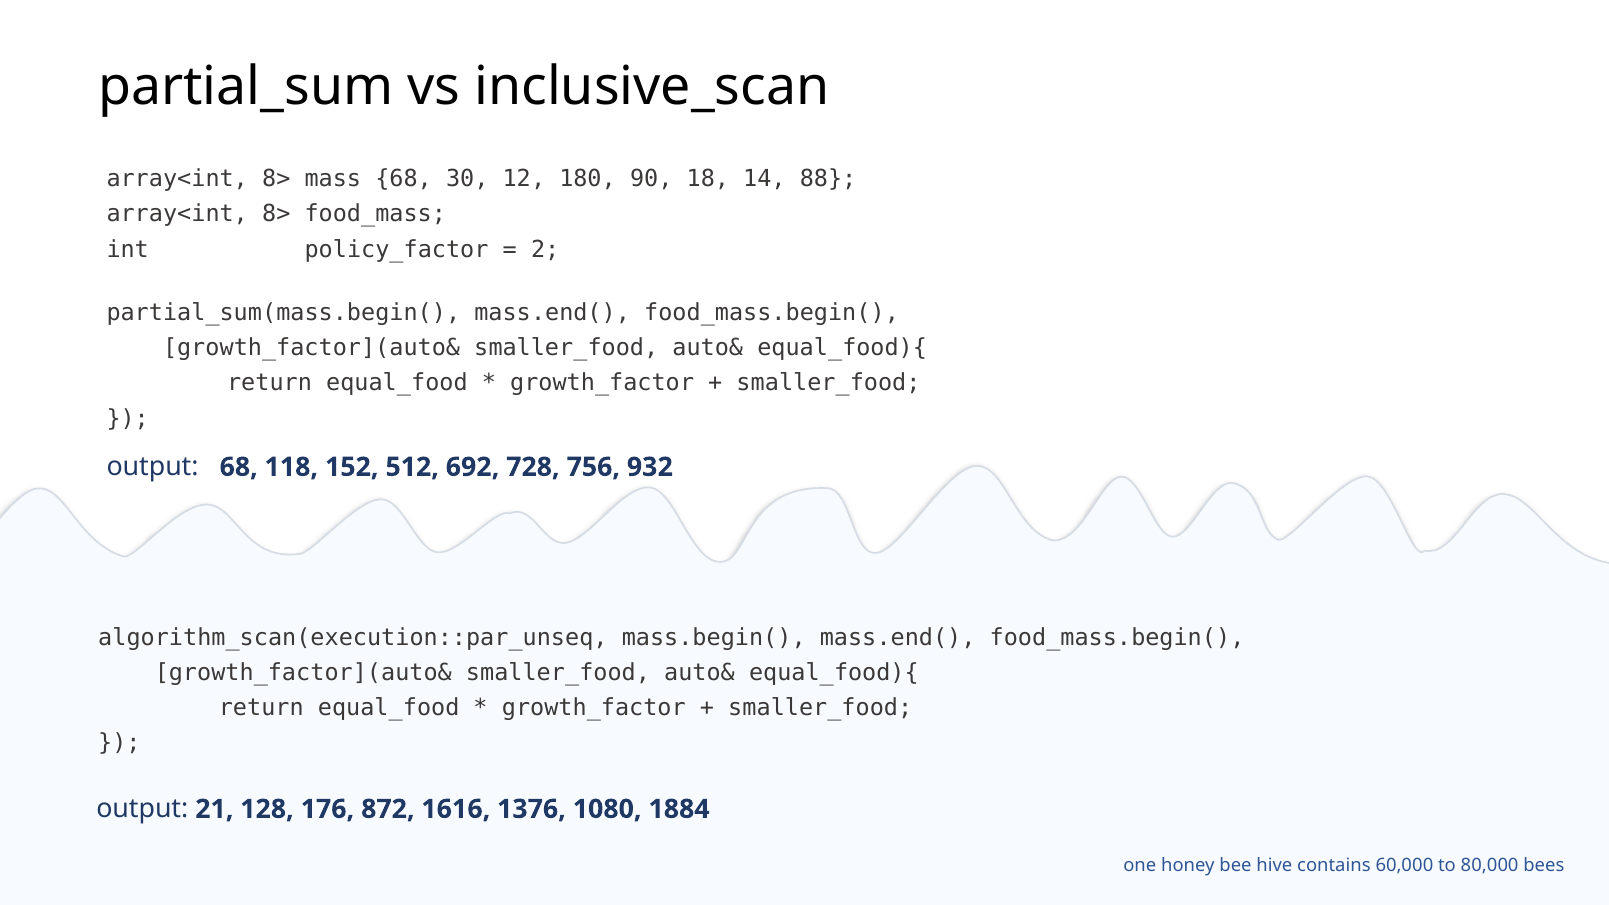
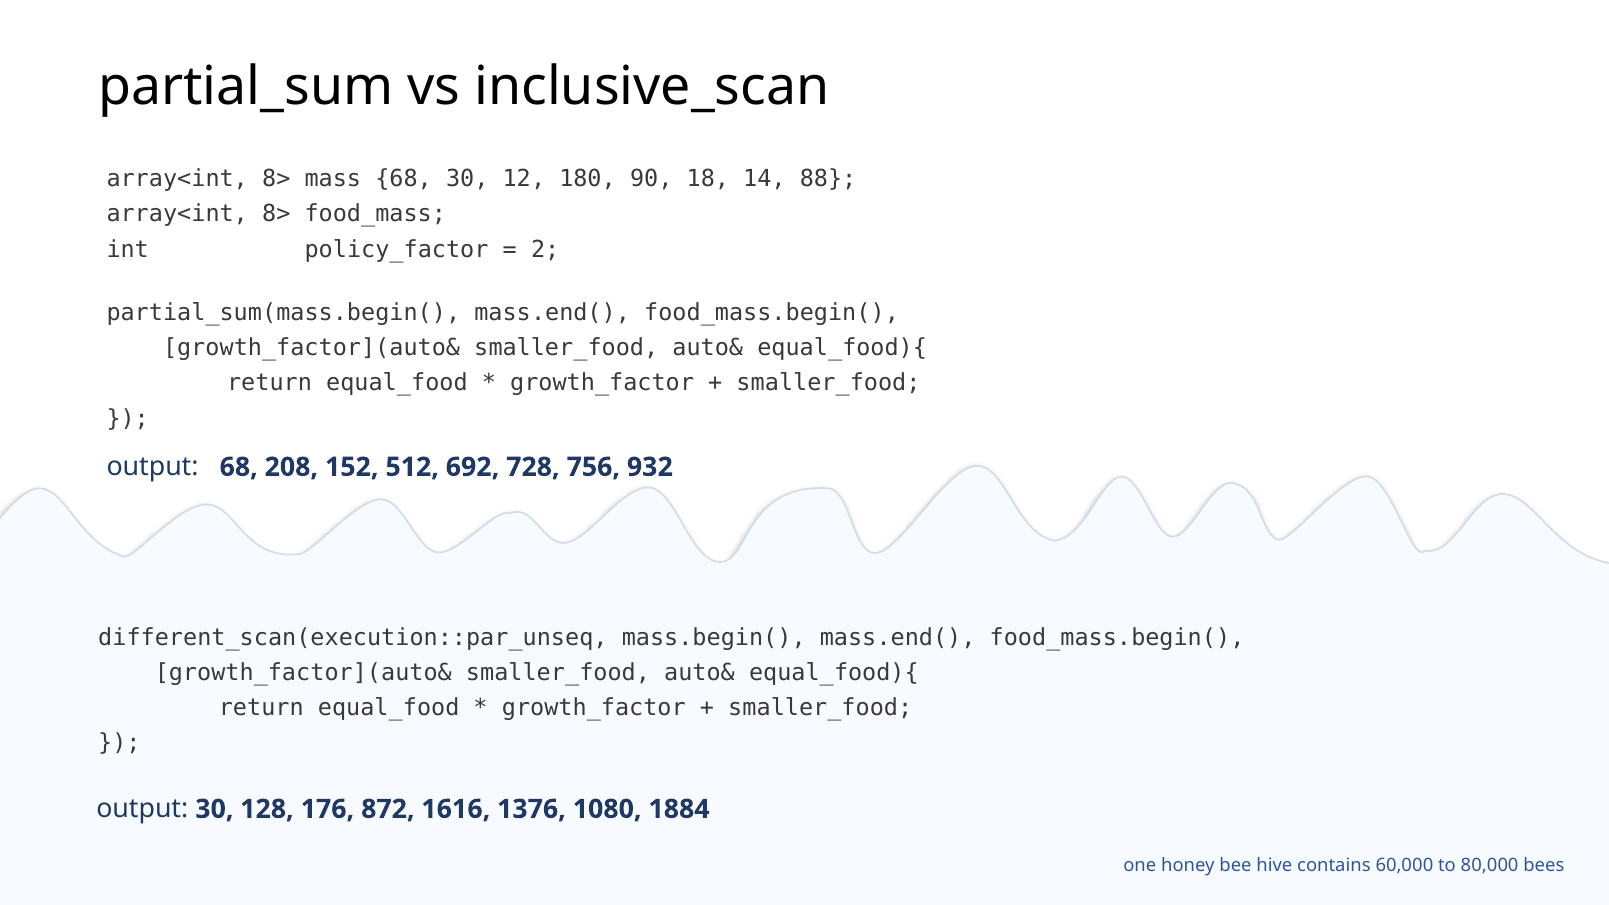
118: 118 -> 208 (291, 467)
algorithm_scan(execution::par_unseq: algorithm_scan(execution::par_unseq -> different_scan(execution::par_unseq (353, 638)
output 21: 21 -> 30 (214, 809)
